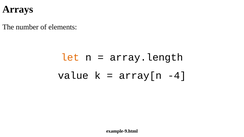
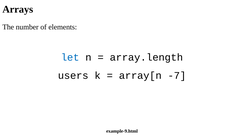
let colour: orange -> blue (70, 57)
value: value -> users (73, 76)
-4: -4 -> -7 (177, 76)
